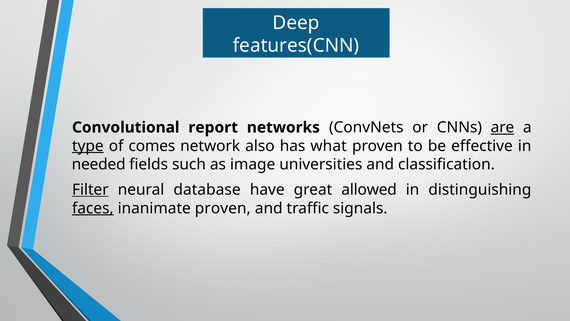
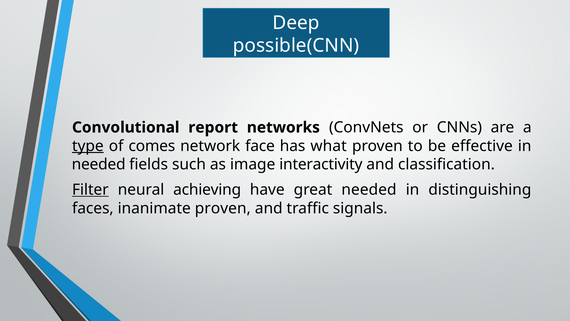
features(CNN: features(CNN -> possible(CNN (296, 46)
are underline: present -> none (503, 127)
also: also -> face (260, 146)
universities: universities -> interactivity (321, 164)
database: database -> achieving (207, 189)
great allowed: allowed -> needed (369, 189)
faces underline: present -> none (93, 208)
